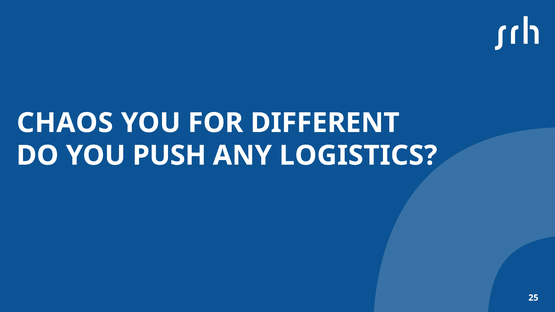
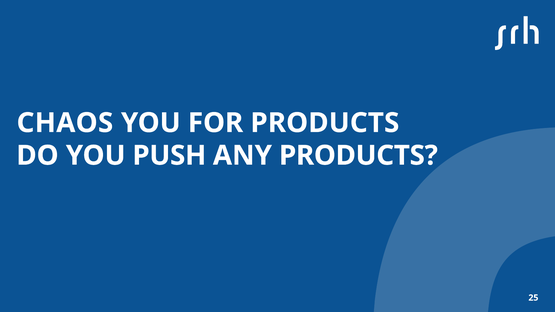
FOR DIFFERENT: DIFFERENT -> PRODUCTS (325, 123)
ANY LOGISTICS: LOGISTICS -> PRODUCTS (358, 156)
